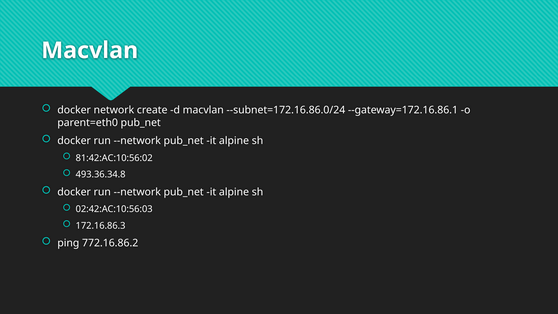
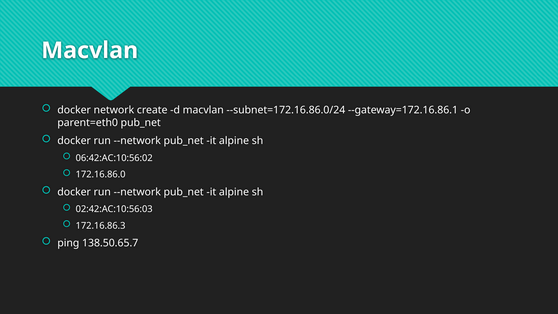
81:42:AC:10:56:02: 81:42:AC:10:56:02 -> 06:42:AC:10:56:02 (114, 158)
493.36.34.8: 493.36.34.8 -> 172.16.86.0 (101, 174)
772.16.86.2: 772.16.86.2 -> 138.50.65.7 (110, 243)
